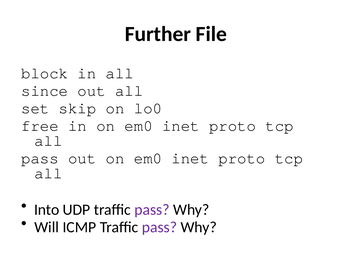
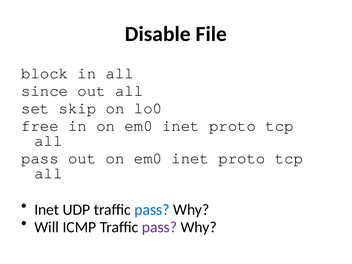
Further: Further -> Disable (158, 34)
Into: Into -> Inet (47, 210)
pass colour: purple -> blue (152, 210)
